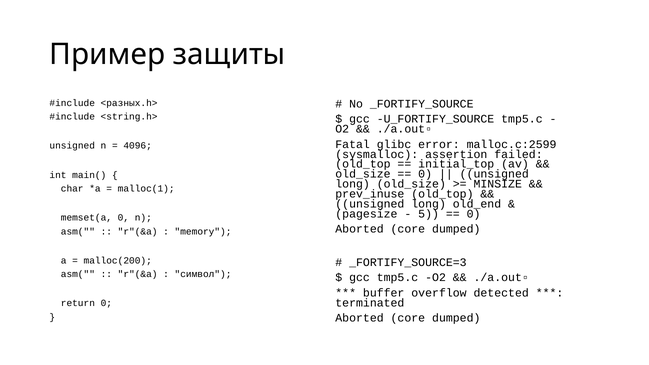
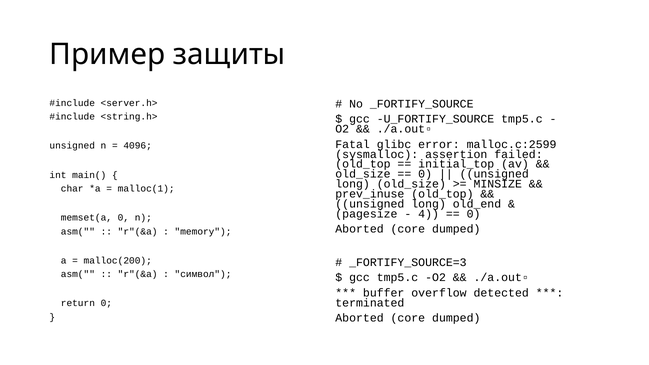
<разных.h>: <разных.h> -> <server.h> (129, 103)
5: 5 -> 4 (429, 214)
